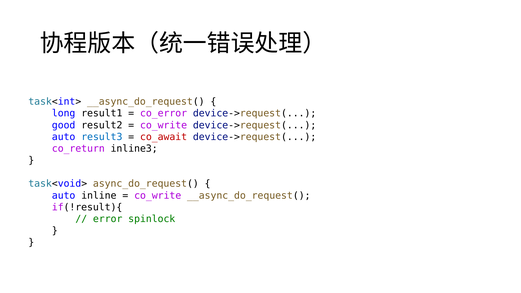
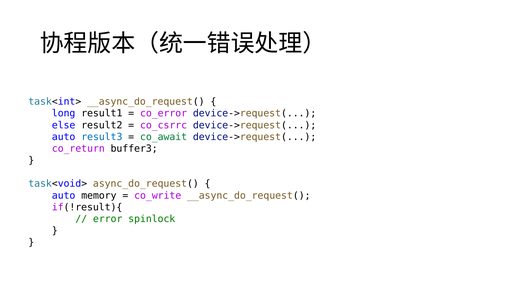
good: good -> else (64, 125)
co_write: co_write -> co_csrrc (164, 125)
co_await colour: red -> green (164, 137)
inline3: inline3 -> buffer3 (134, 149)
inline: inline -> memory (99, 196)
